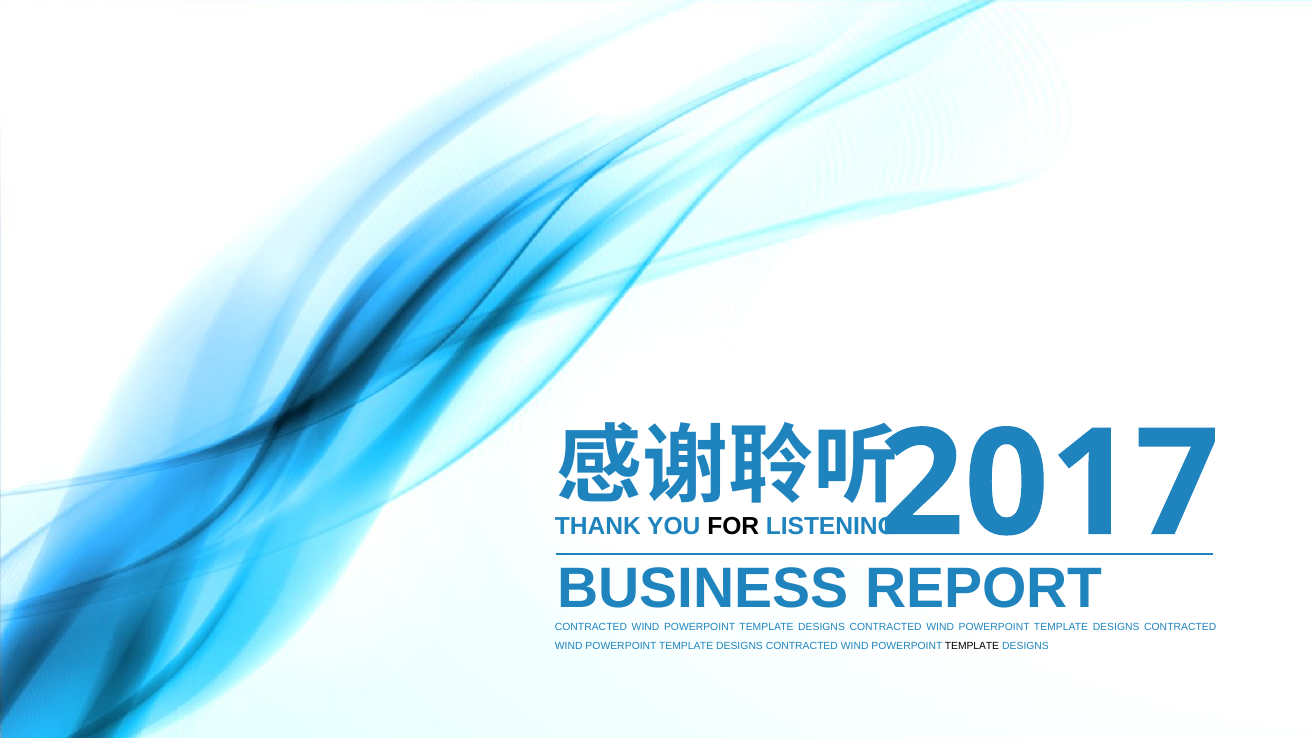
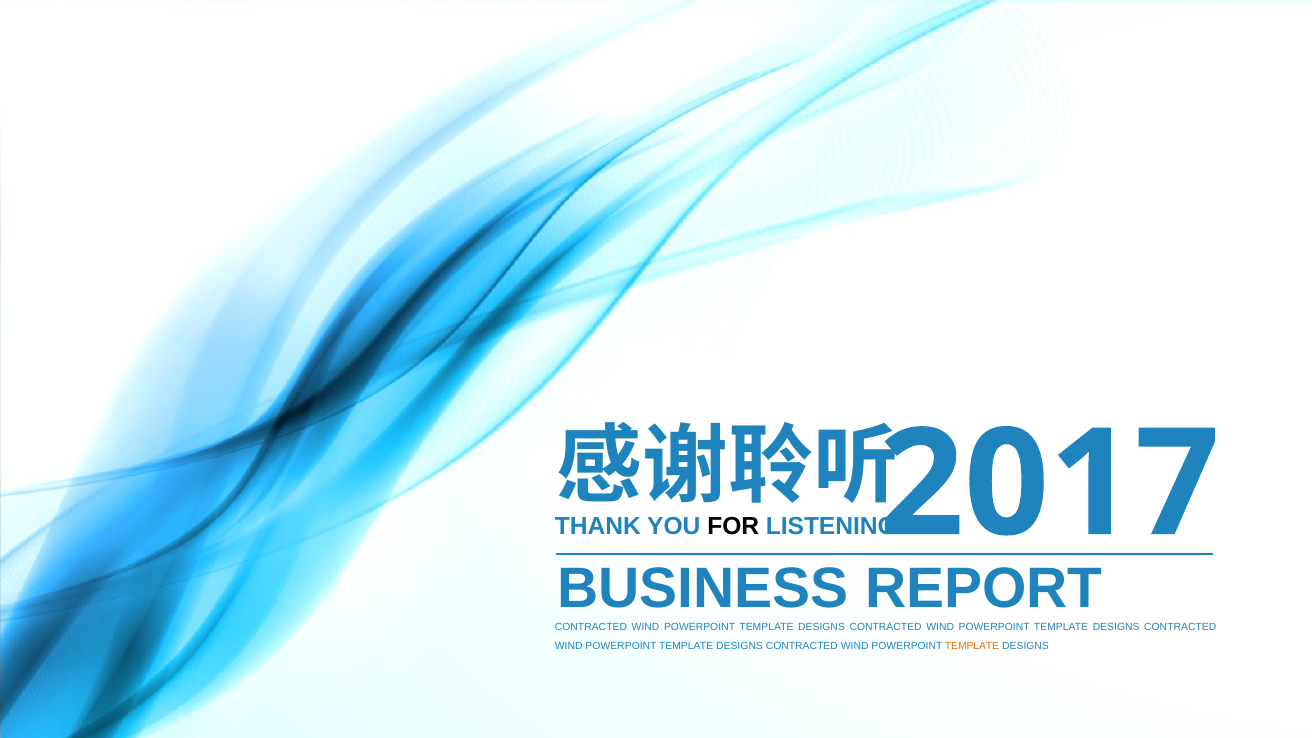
TEMPLATE colour: black -> orange (972, 646)
